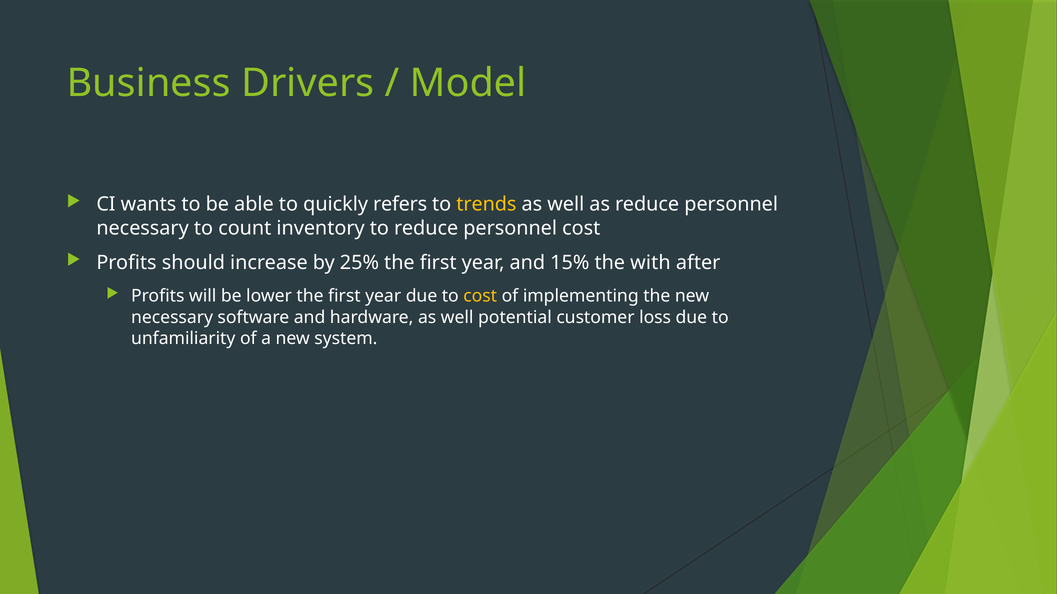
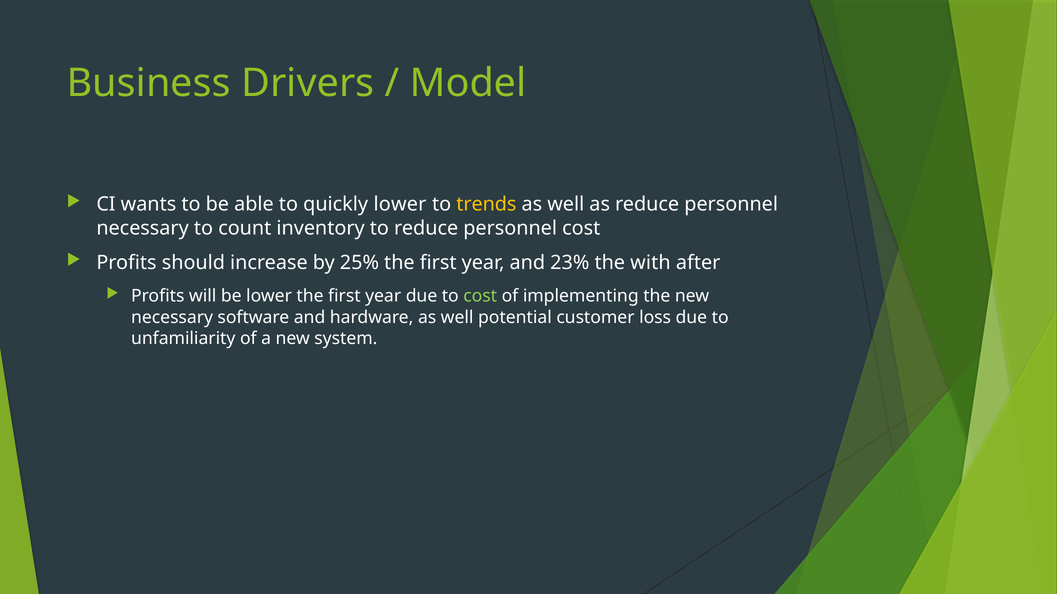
quickly refers: refers -> lower (400, 205)
15%: 15% -> 23% (570, 263)
cost colour: yellow -> light green (480, 296)
